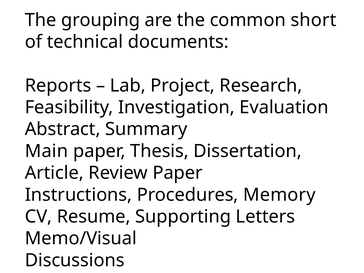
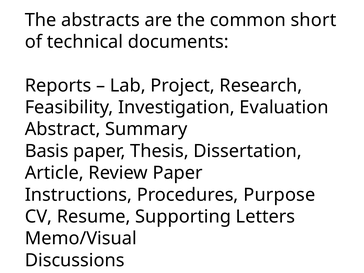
grouping: grouping -> abstracts (101, 20)
Main: Main -> Basis (47, 151)
Memory: Memory -> Purpose (279, 195)
